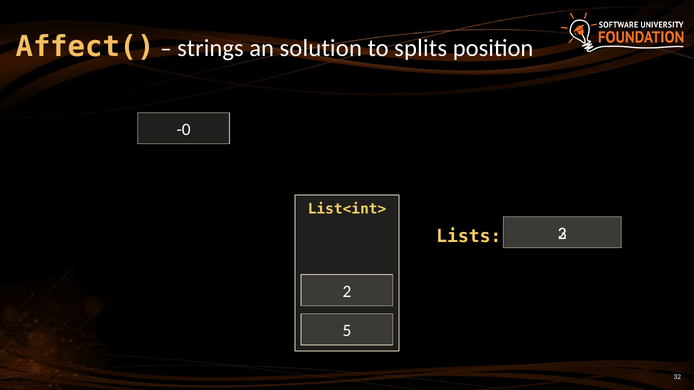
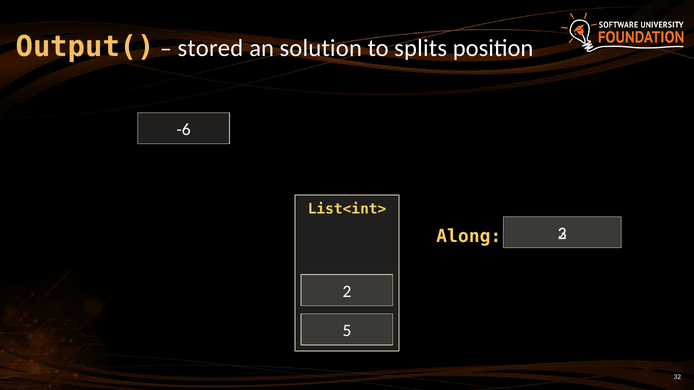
Affect(: Affect( -> Output( (85, 47)
strings: strings -> stored (210, 48)
-0: -0 -> -6 (184, 130)
Lists: Lists -> Along (469, 236)
